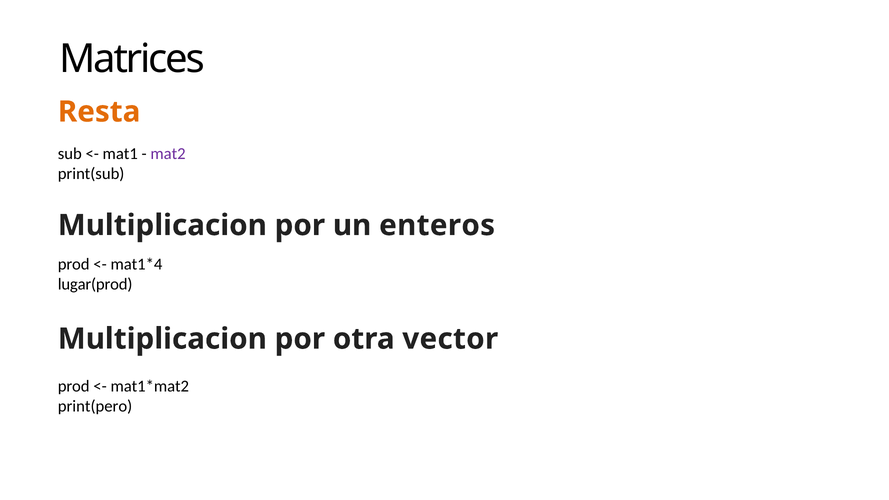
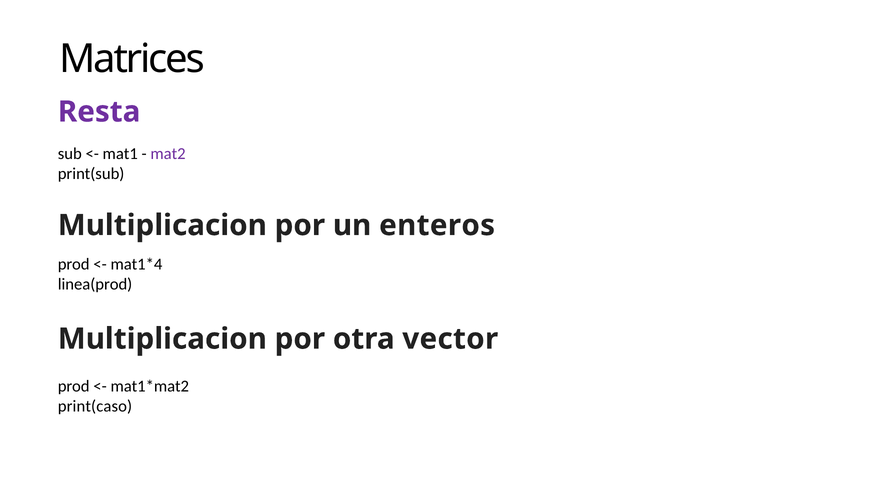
Resta colour: orange -> purple (99, 112)
lugar(prod: lugar(prod -> linea(prod (95, 284)
print(pero: print(pero -> print(caso (95, 406)
